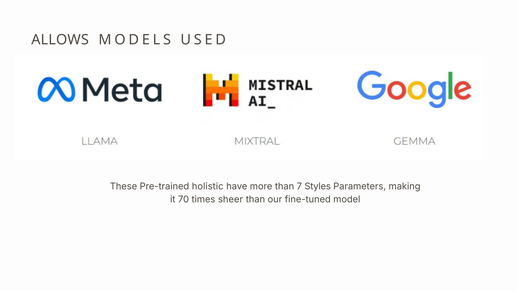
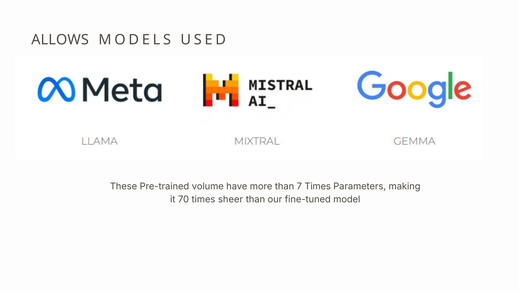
holistic: holistic -> volume (208, 187)
7 Styles: Styles -> Times (318, 187)
